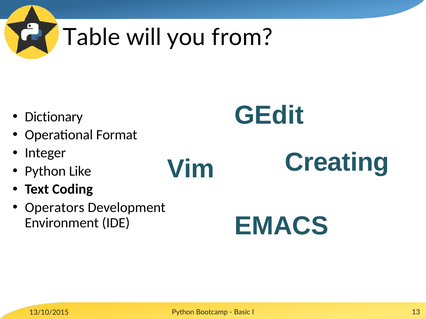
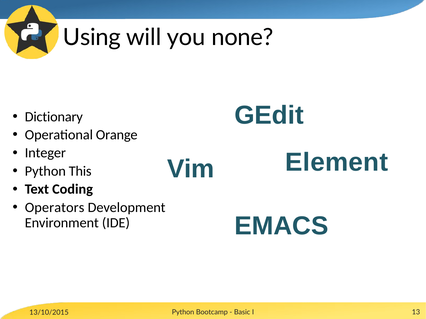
Table: Table -> Using (92, 37)
from: from -> none (242, 37)
Format: Format -> Orange (117, 135)
Creating: Creating -> Element (337, 162)
Like: Like -> This (80, 171)
